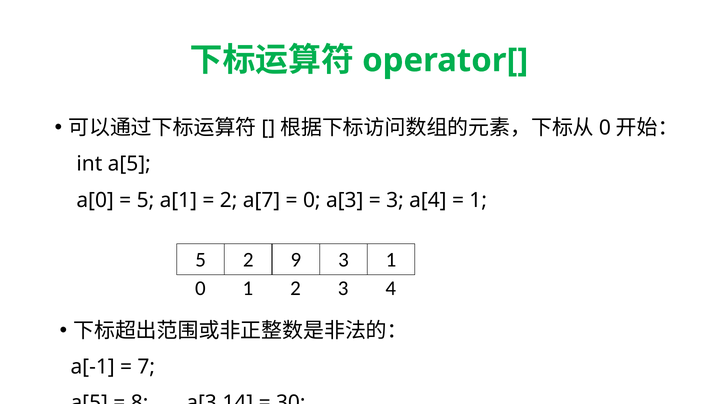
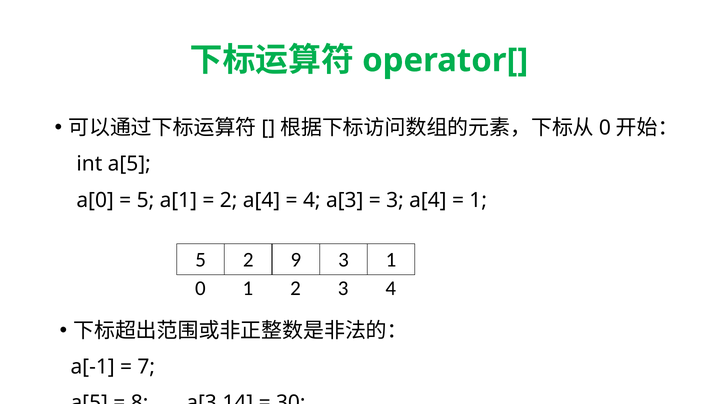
2 a[7: a[7 -> a[4 (262, 200)
0: 0 -> 4 (312, 200)
